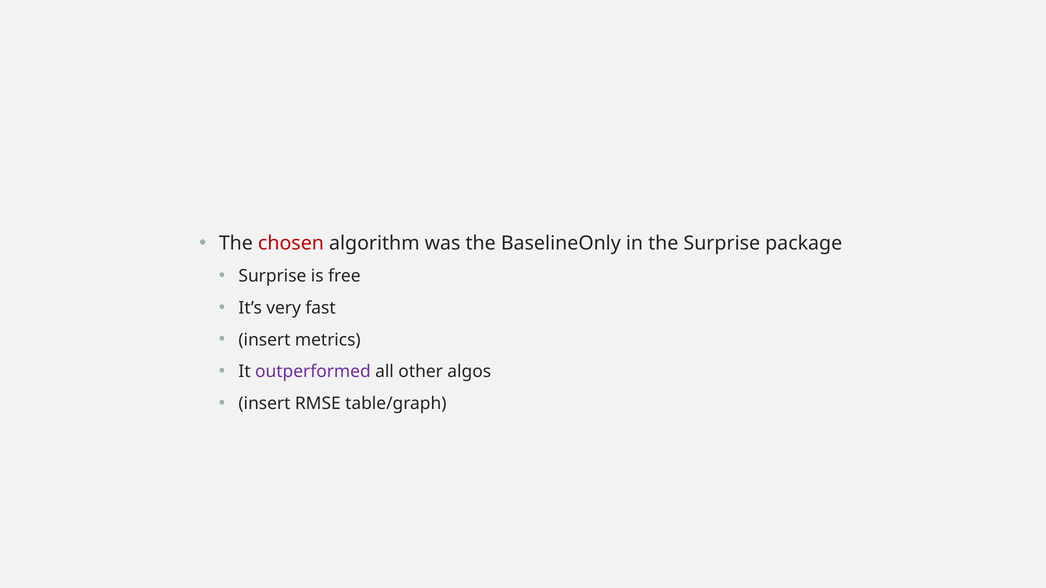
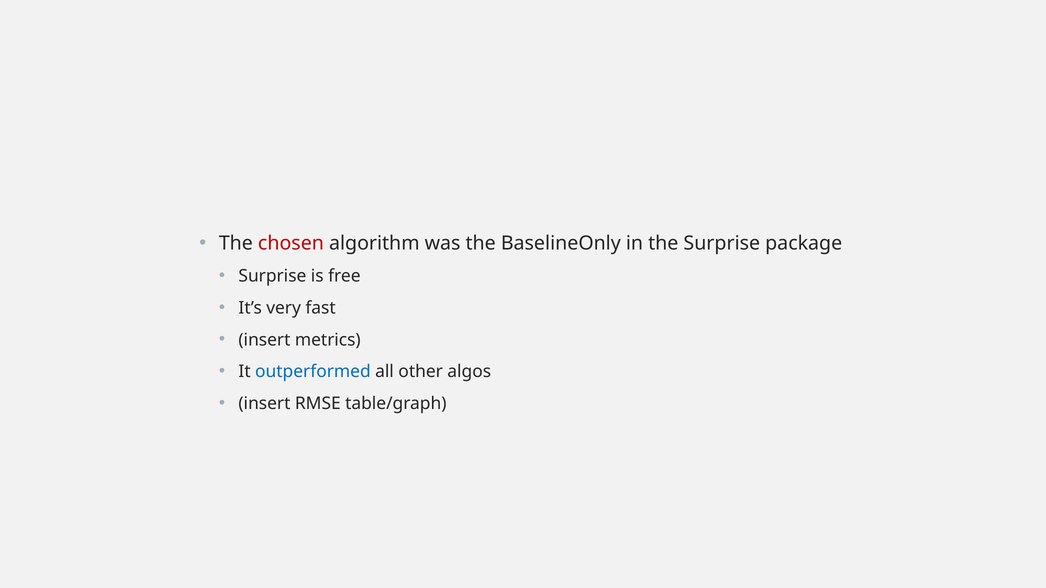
outperformed colour: purple -> blue (313, 372)
